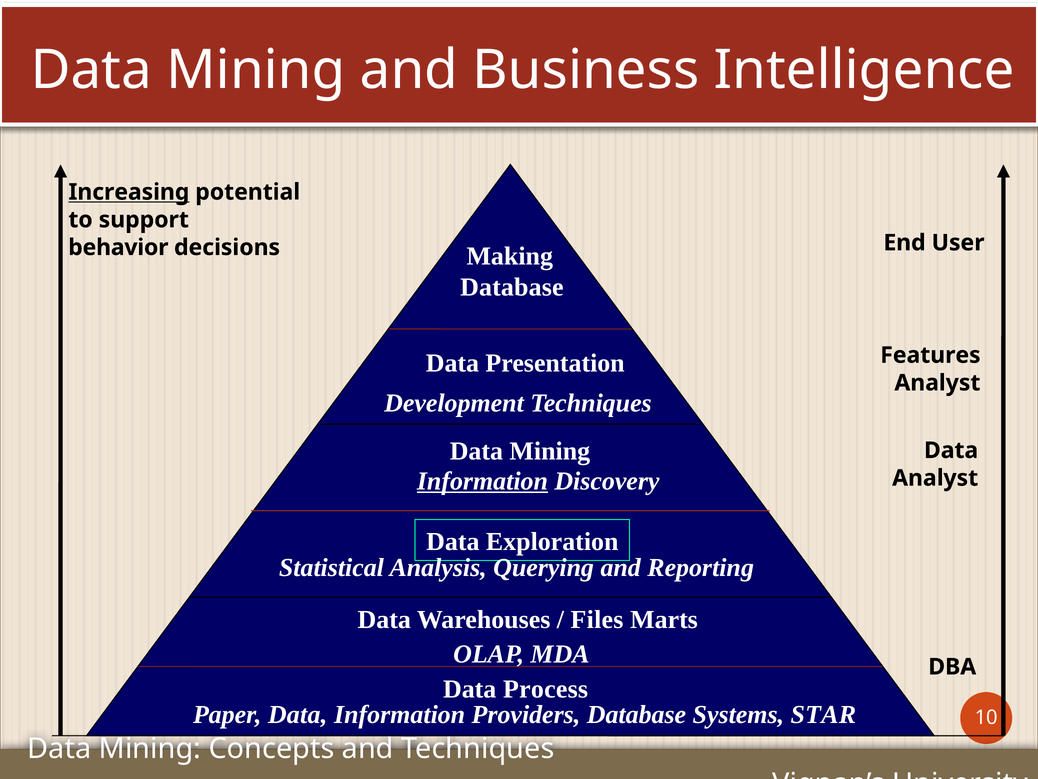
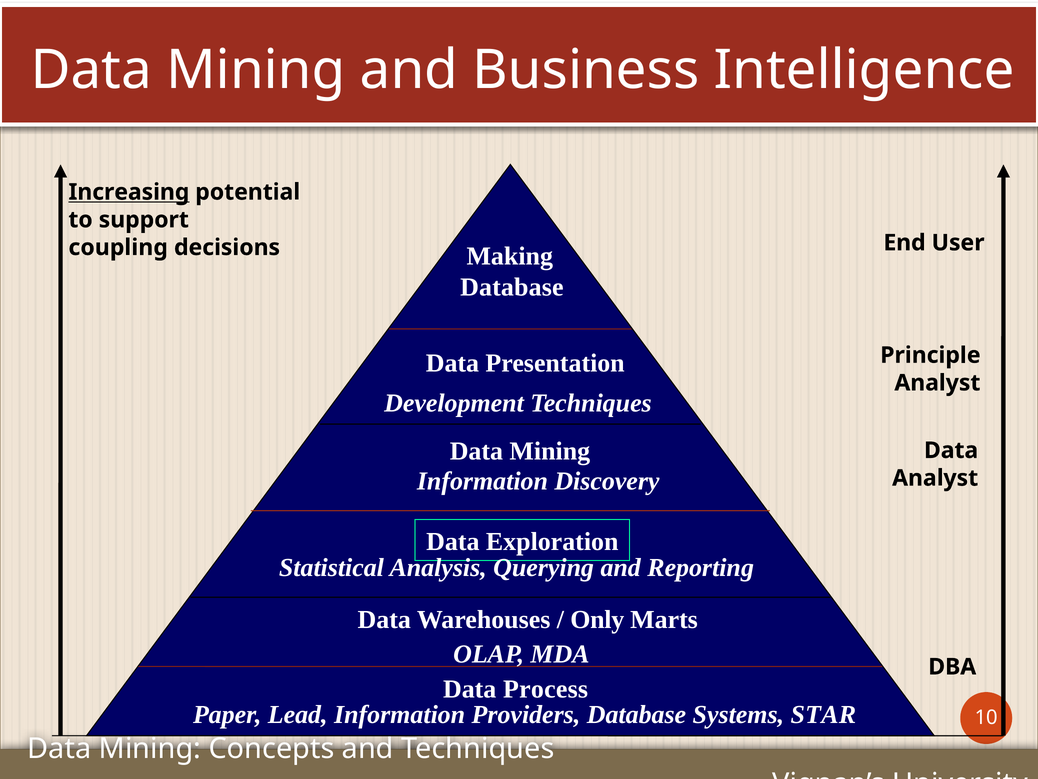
behavior: behavior -> coupling (118, 247)
Features: Features -> Principle (930, 355)
Information underline: present -> none (482, 481)
Files: Files -> Only (597, 619)
Paper Data: Data -> Lead (298, 714)
